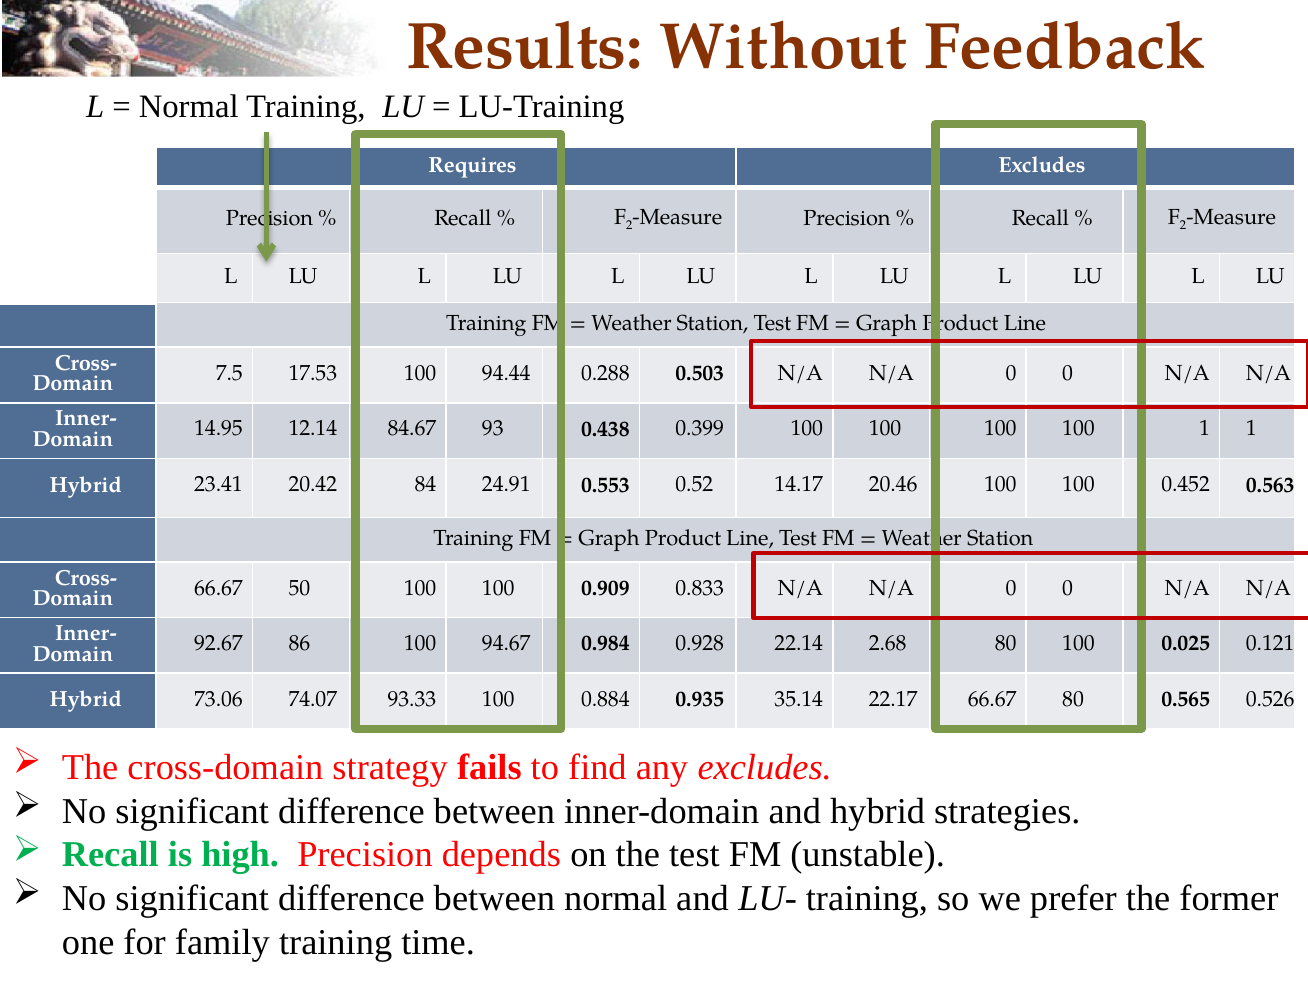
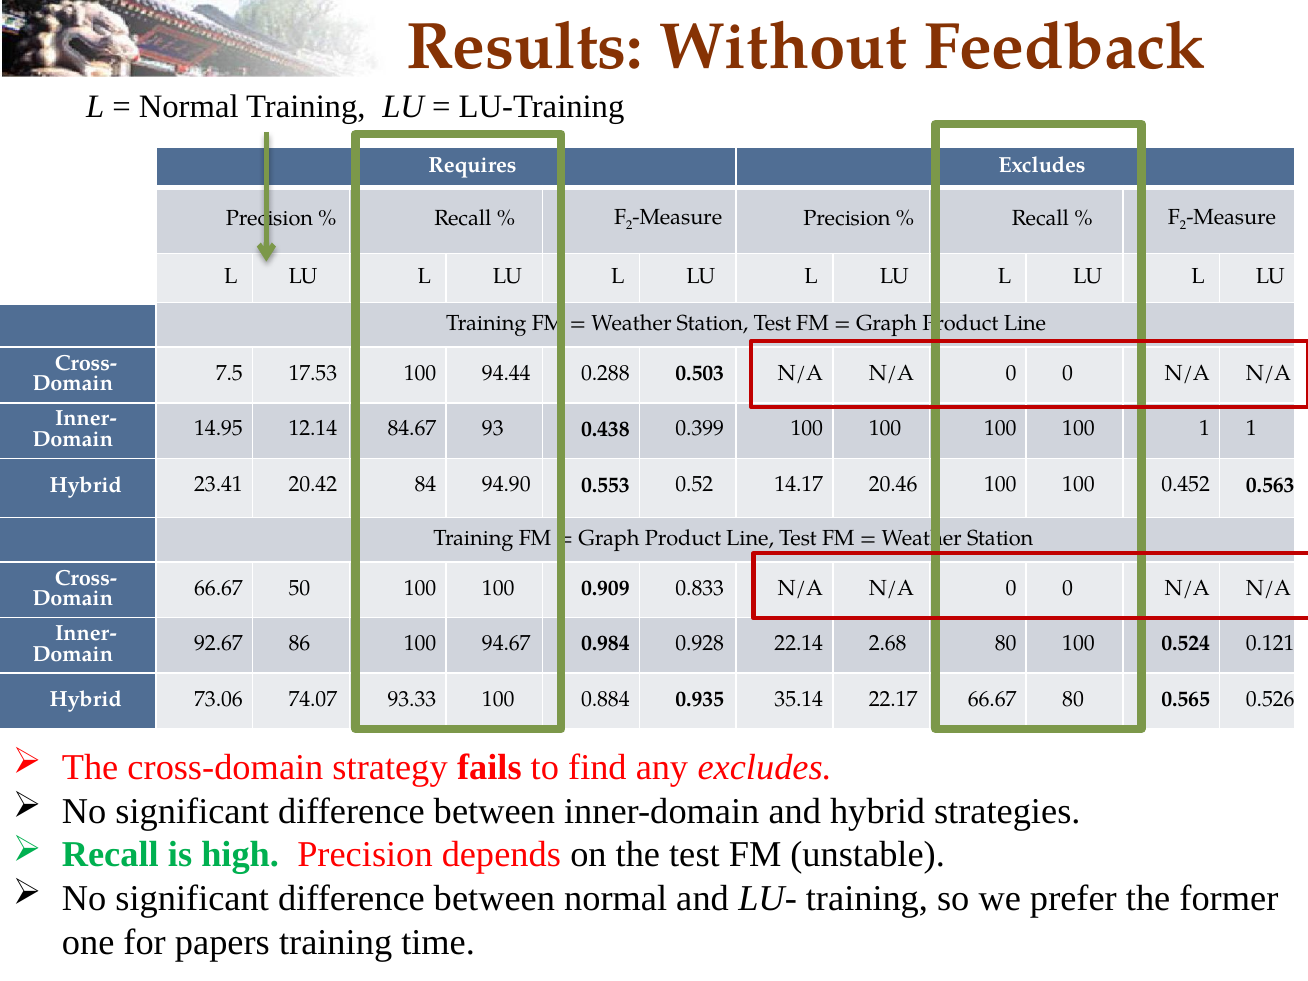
24.91: 24.91 -> 94.90 (506, 485)
0.025: 0.025 -> 0.524 (1186, 644)
family: family -> papers (222, 942)
